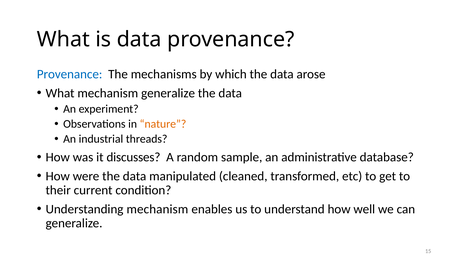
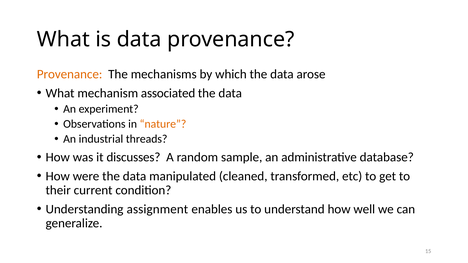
Provenance colour: blue -> orange (70, 74)
mechanism generalize: generalize -> associated (168, 93)
Understanding mechanism: mechanism -> assignment (157, 209)
